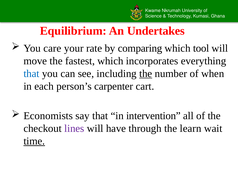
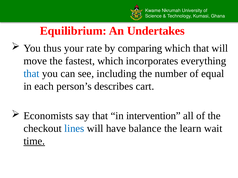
care: care -> thus (52, 48)
which tool: tool -> that (201, 48)
the underline: present -> none (146, 74)
when: when -> equal (213, 74)
carpenter: carpenter -> describes (114, 86)
lines colour: purple -> blue (74, 129)
through: through -> balance (145, 129)
